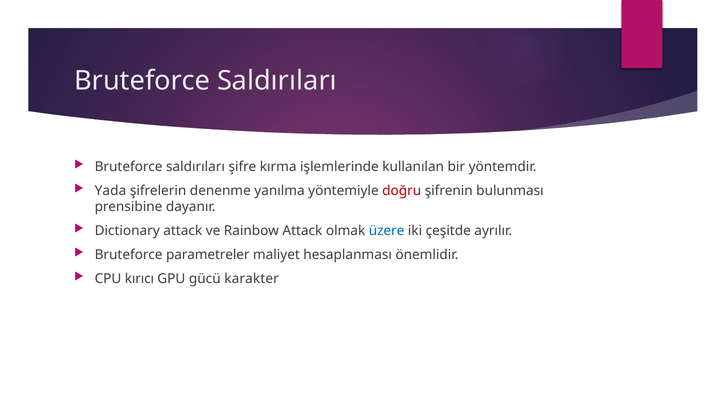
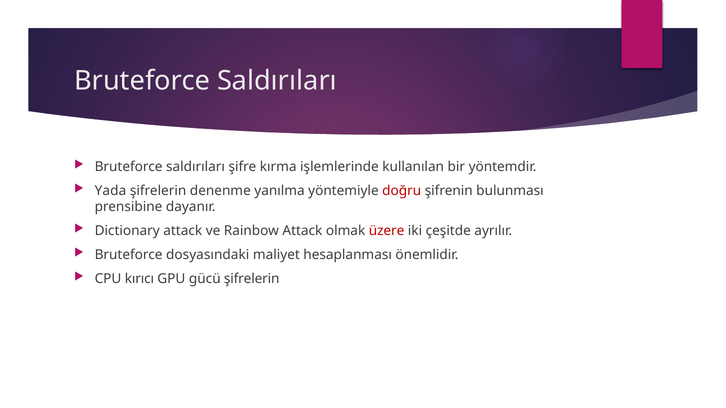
üzere colour: blue -> red (387, 231)
parametreler: parametreler -> dosyasındaki (208, 255)
gücü karakter: karakter -> şifrelerin (252, 279)
